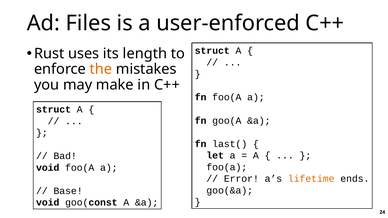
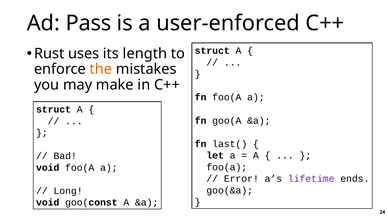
Files: Files -> Pass (88, 23)
lifetime colour: orange -> purple (311, 179)
Base: Base -> Long (68, 191)
